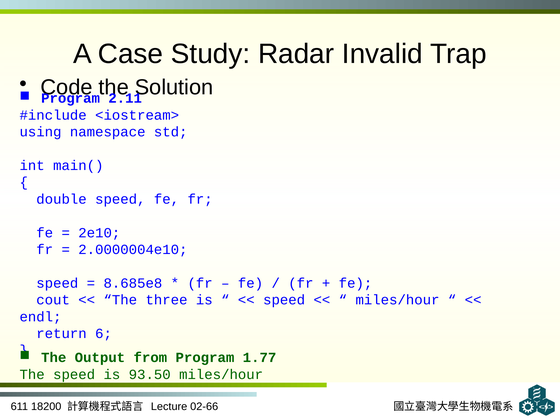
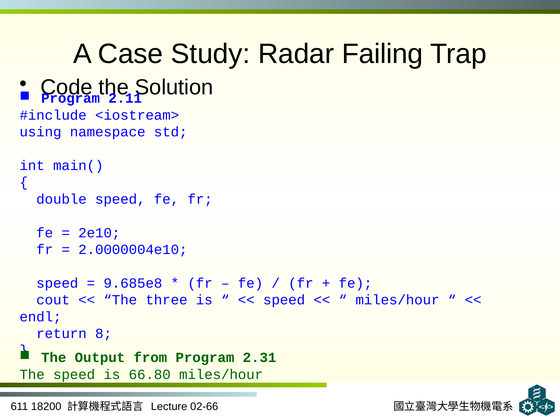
Invalid: Invalid -> Failing (383, 54)
8.685e8: 8.685e8 -> 9.685e8 (133, 283)
6: 6 -> 8 (104, 334)
1.77: 1.77 -> 2.31 (260, 358)
93.50: 93.50 -> 66.80 (150, 374)
